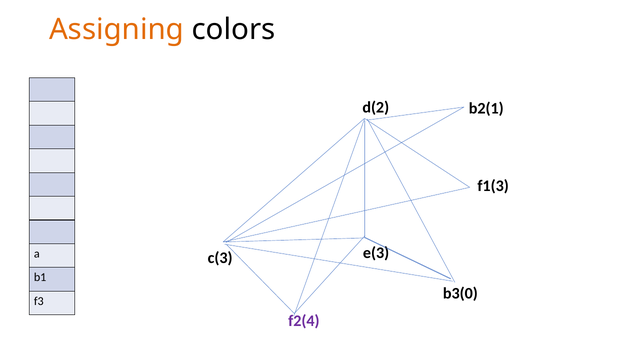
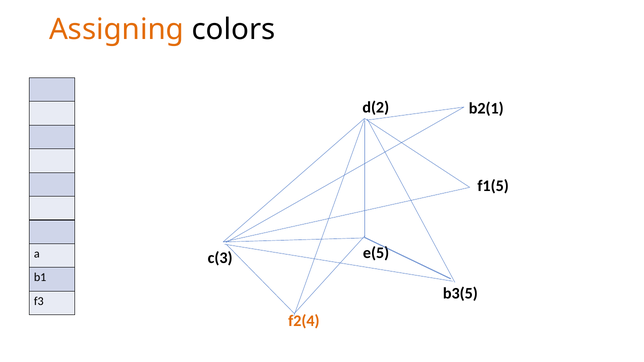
f1(3: f1(3 -> f1(5 (493, 186)
e(3: e(3 -> e(5 (376, 253)
b3(0: b3(0 -> b3(5 (460, 294)
f2(4 colour: purple -> orange (304, 321)
